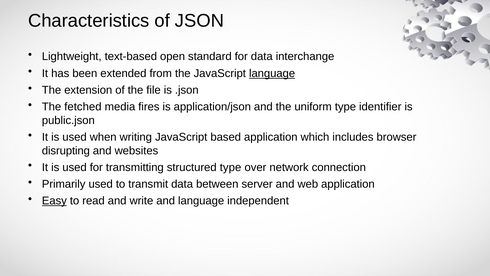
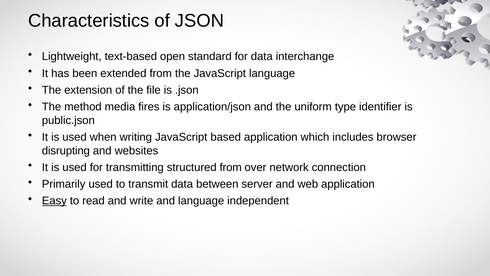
language underline: present -> none (272, 73)
fetched: fetched -> method (83, 107)
structured type: type -> from (231, 167)
